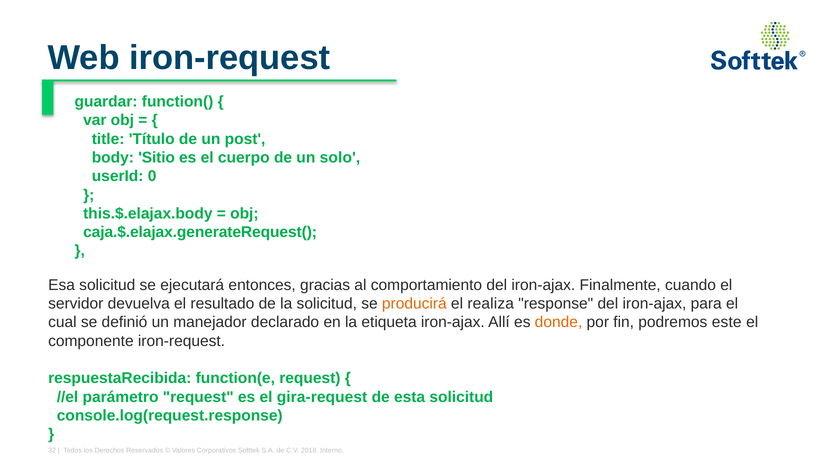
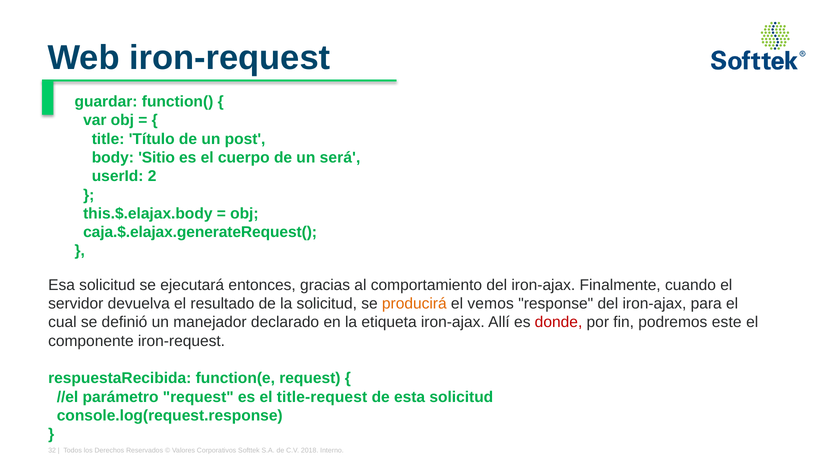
solo: solo -> será (340, 158)
0: 0 -> 2 (152, 176)
realiza: realiza -> vemos (491, 304)
donde colour: orange -> red (559, 322)
gira-request: gira-request -> title-request (322, 397)
